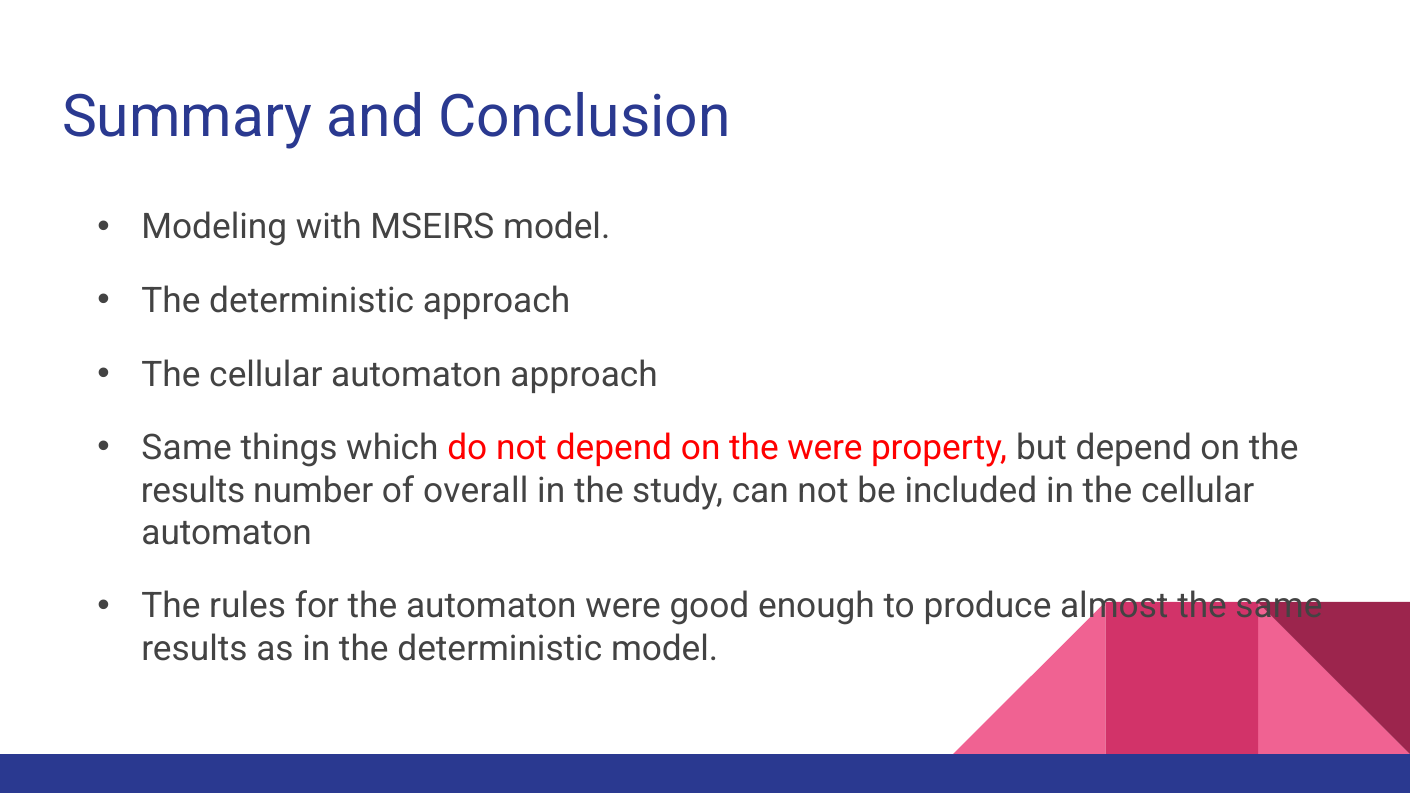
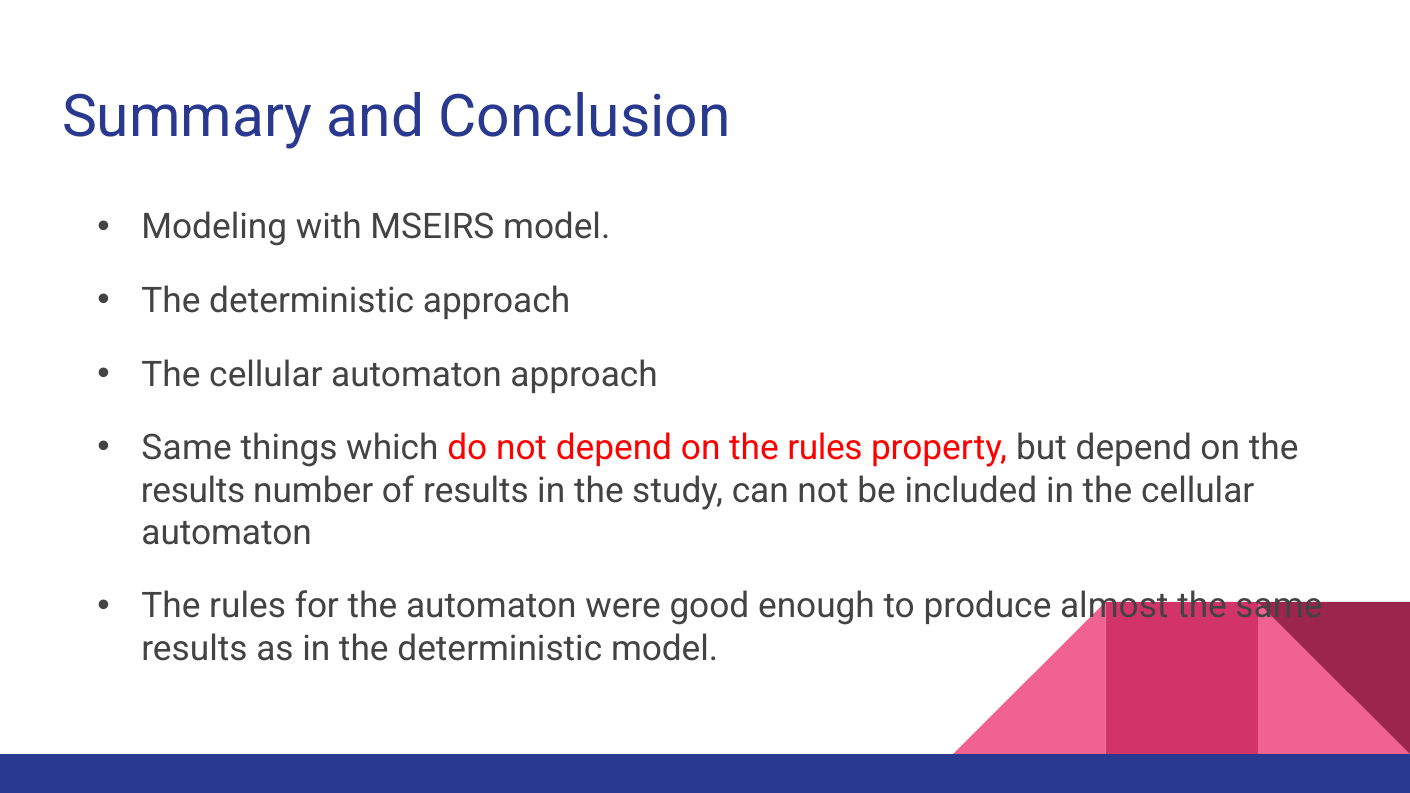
on the were: were -> rules (825, 448)
of overall: overall -> results (476, 490)
